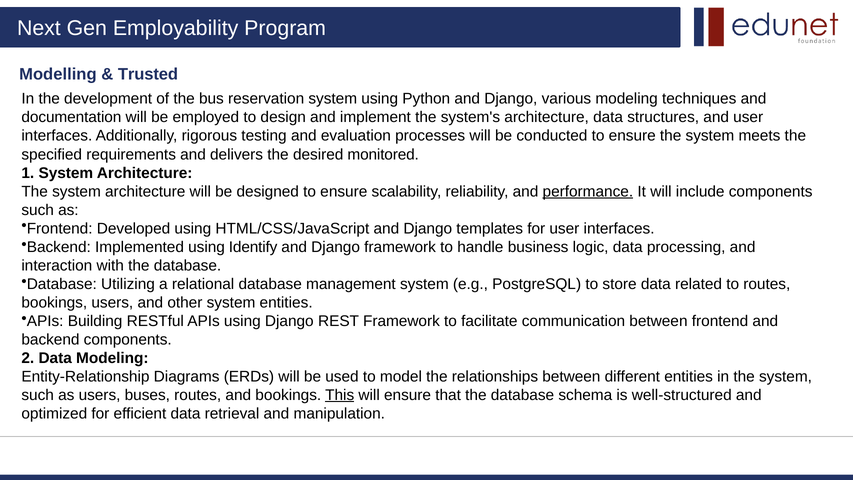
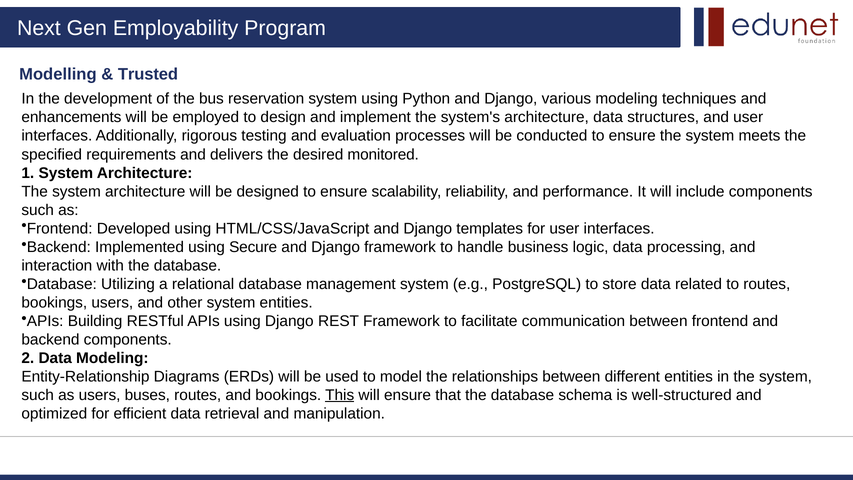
documentation: documentation -> enhancements (71, 117)
performance underline: present -> none (588, 191)
Identify: Identify -> Secure (253, 247)
